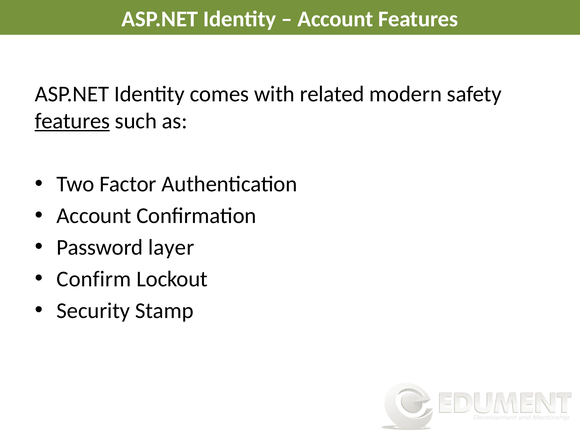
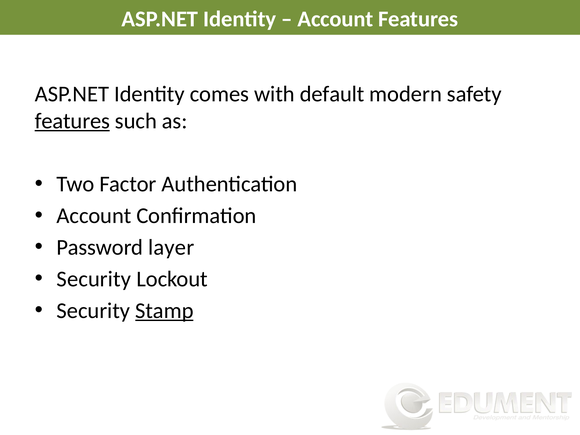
related: related -> default (332, 94)
Confirm: Confirm -> Security (94, 279)
Stamp underline: none -> present (164, 311)
